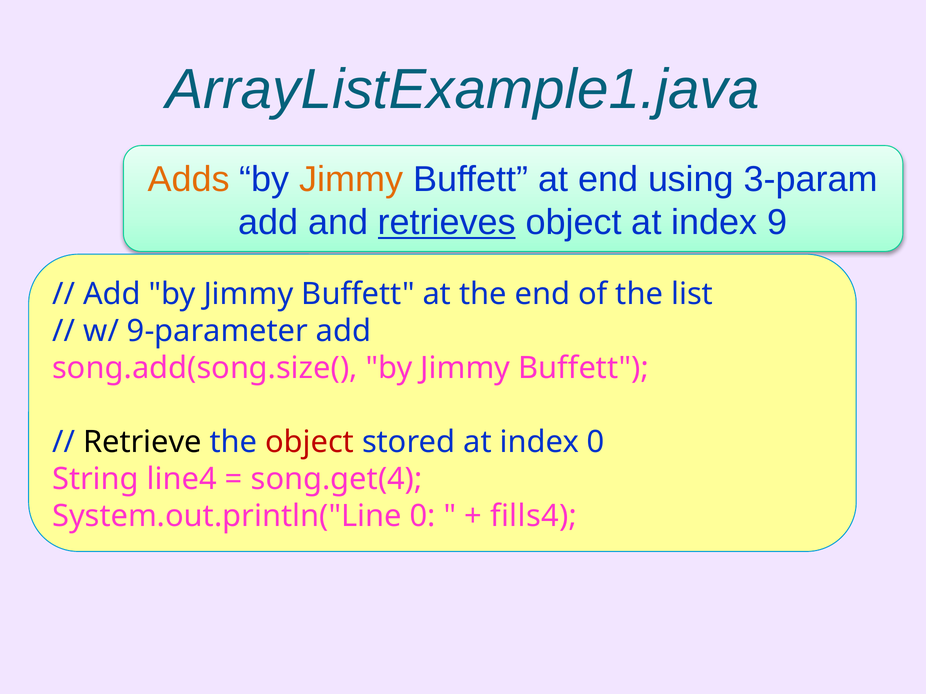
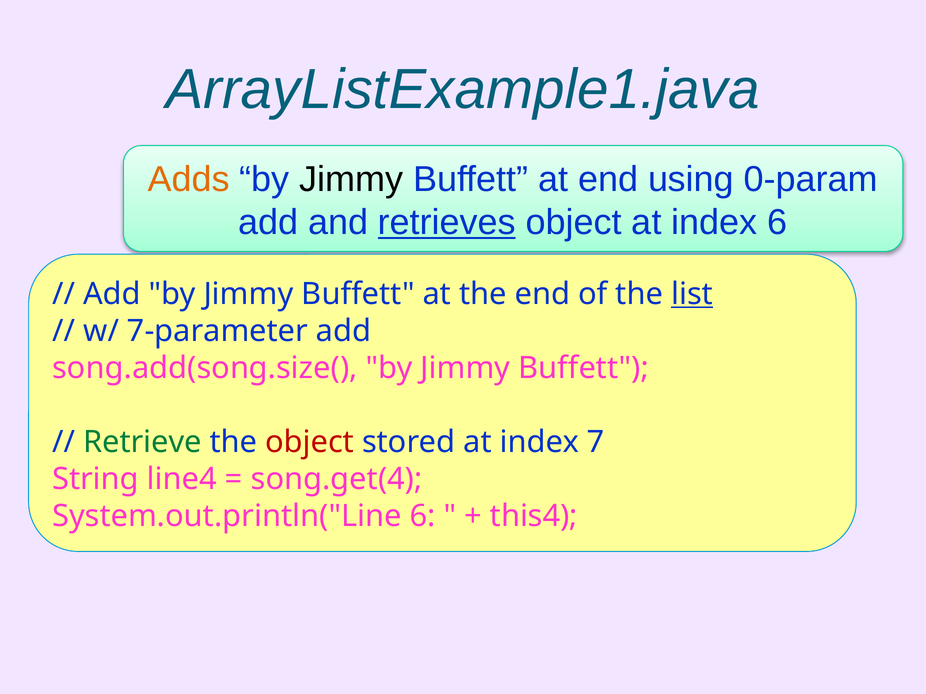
Jimmy colour: orange -> black (351, 180)
3-param: 3-param -> 0-param (811, 180)
index 9: 9 -> 6 (777, 223)
list underline: none -> present (692, 294)
9-parameter: 9-parameter -> 7-parameter (217, 331)
Retrieve colour: black -> green (142, 442)
index 0: 0 -> 7 (596, 442)
System.out.println("Line 0: 0 -> 6 (423, 516)
fills4: fills4 -> this4 (534, 516)
